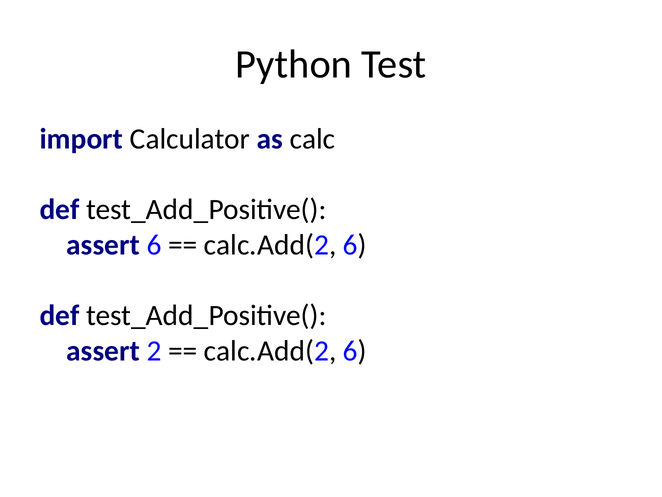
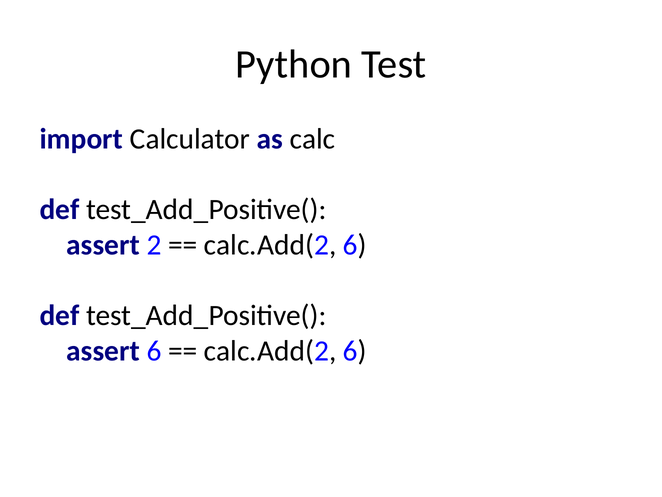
assert 6: 6 -> 2 (154, 245)
assert 2: 2 -> 6 (154, 351)
